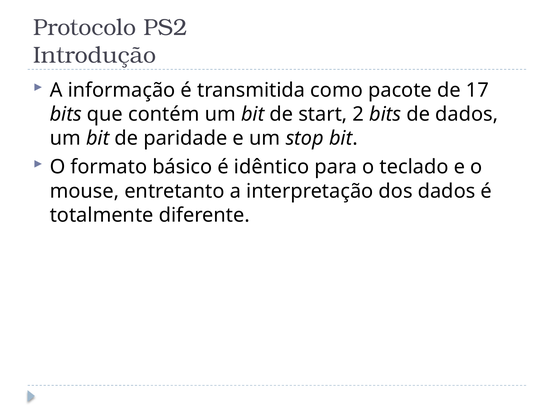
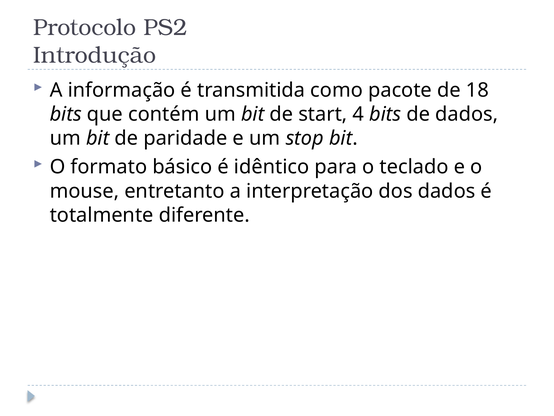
17: 17 -> 18 (477, 90)
2: 2 -> 4 (358, 114)
